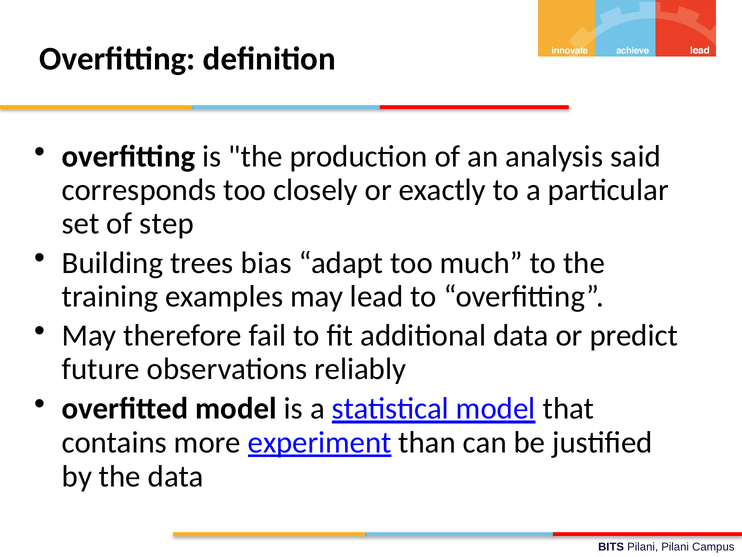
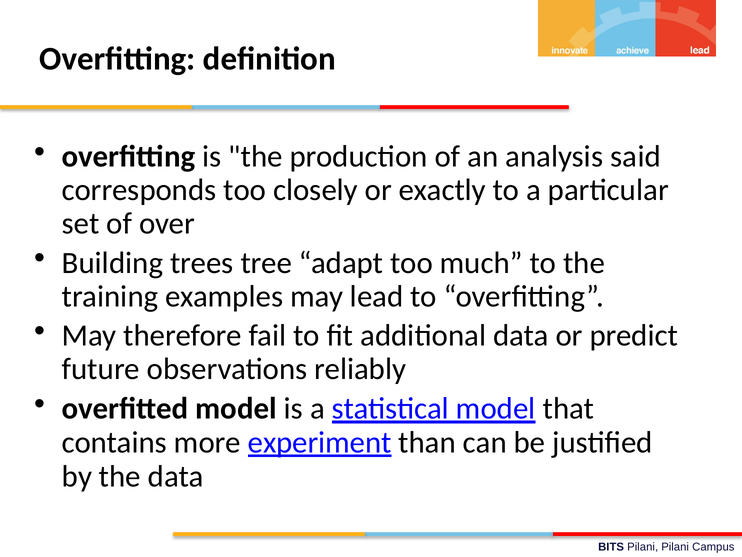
step: step -> over (167, 223)
bias: bias -> tree (266, 263)
